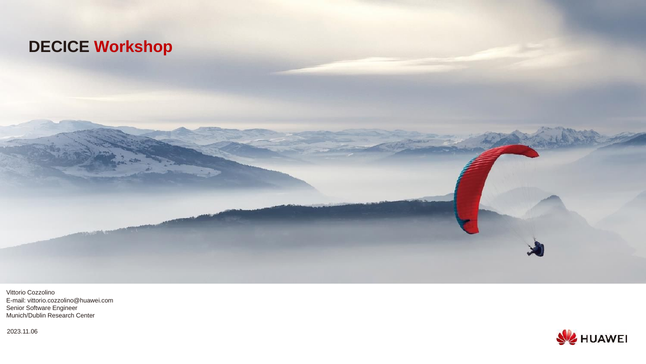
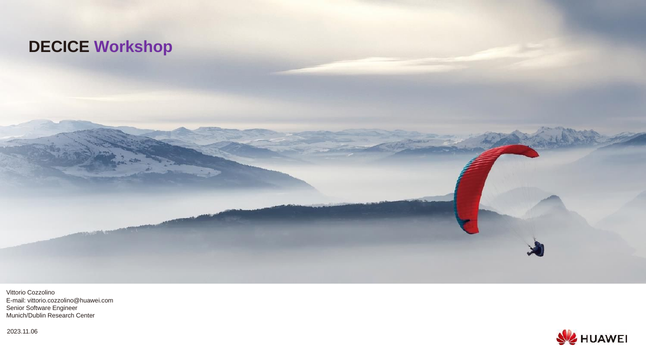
Workshop colour: red -> purple (133, 47)
